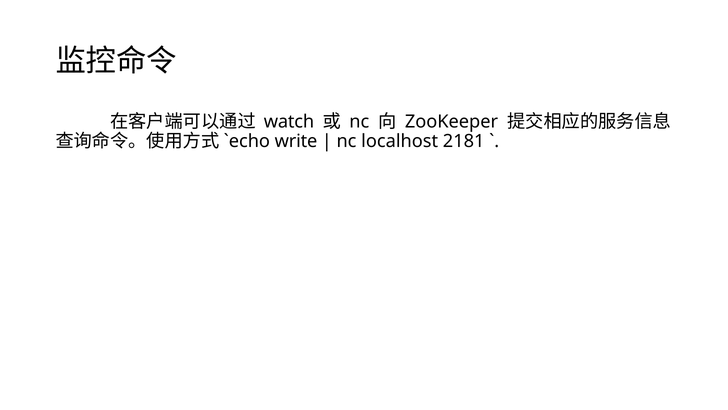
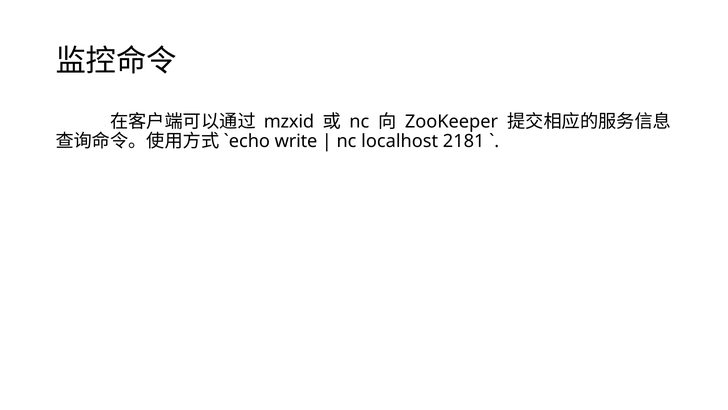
watch: watch -> mzxid (289, 121)
